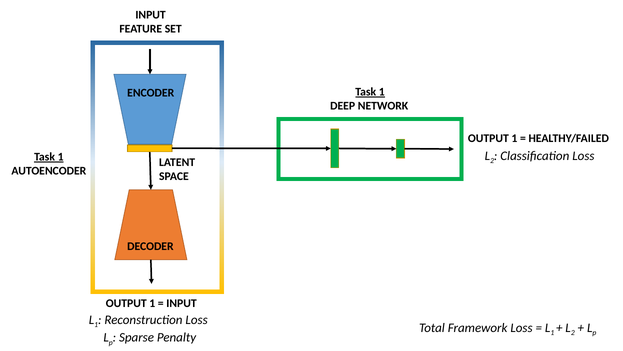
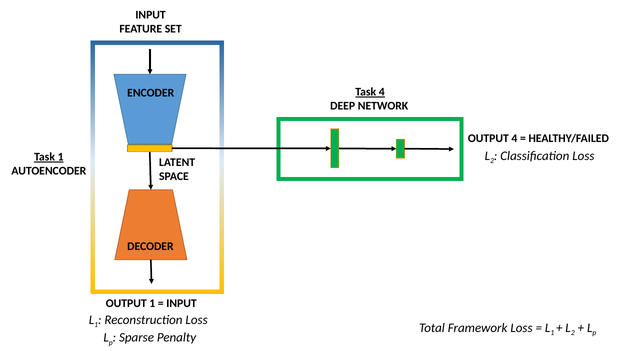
1: 1 -> 4 (382, 92)
1: 1 -> 4 (514, 138)
